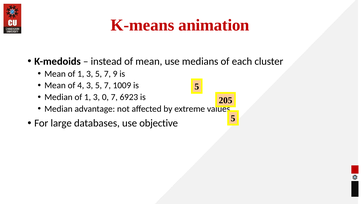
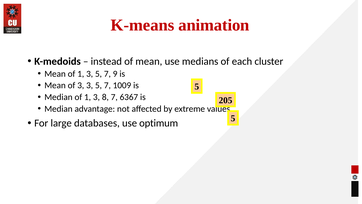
of 4: 4 -> 3 (81, 85)
0: 0 -> 8 (105, 97)
6923: 6923 -> 6367 (129, 97)
objective: objective -> optimum (159, 123)
